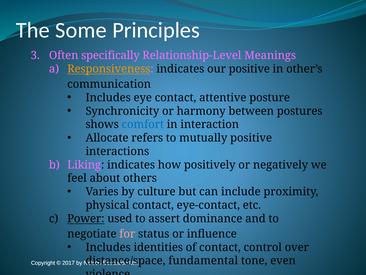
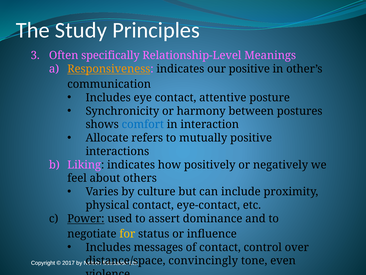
Some: Some -> Study (81, 30)
for colour: pink -> yellow (127, 233)
identities: identities -> messages (158, 247)
fundamental: fundamental -> convincingly (203, 260)
